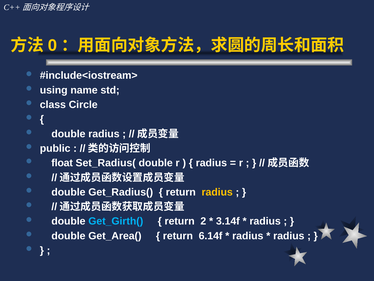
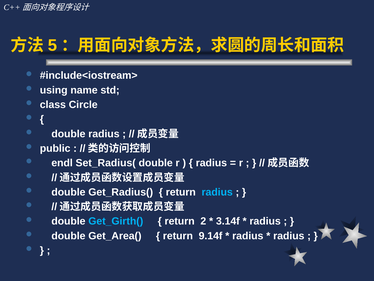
0: 0 -> 5 (52, 45)
float: float -> endl (62, 163)
radius colour: yellow -> light blue (217, 192)
6.14f: 6.14f -> 9.14f (211, 235)
